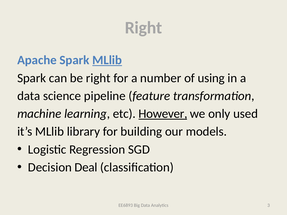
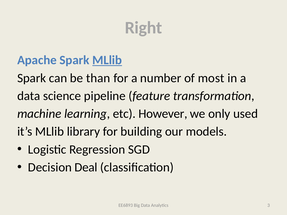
be right: right -> than (98, 78)
using: using -> most (211, 78)
However underline: present -> none (163, 114)
